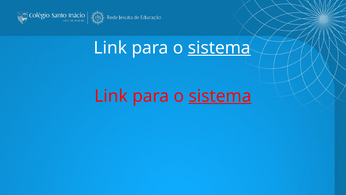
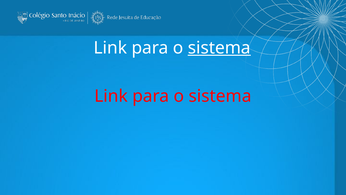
sistema underline: present -> none (220, 96)
